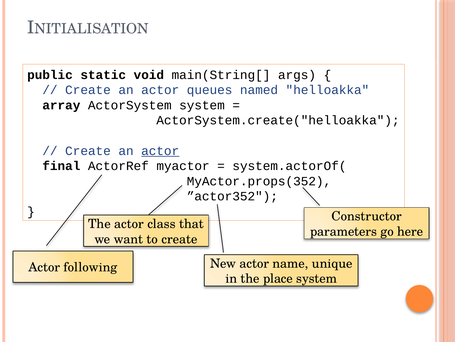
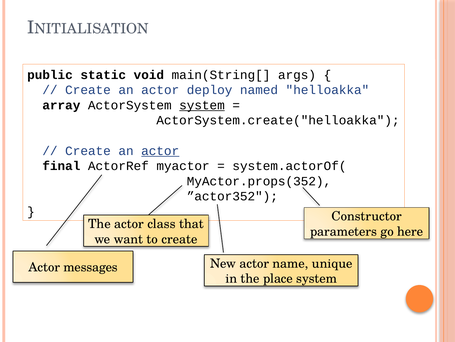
queues: queues -> deploy (210, 90)
system underline: none -> present (202, 105)
following: following -> messages (91, 267)
